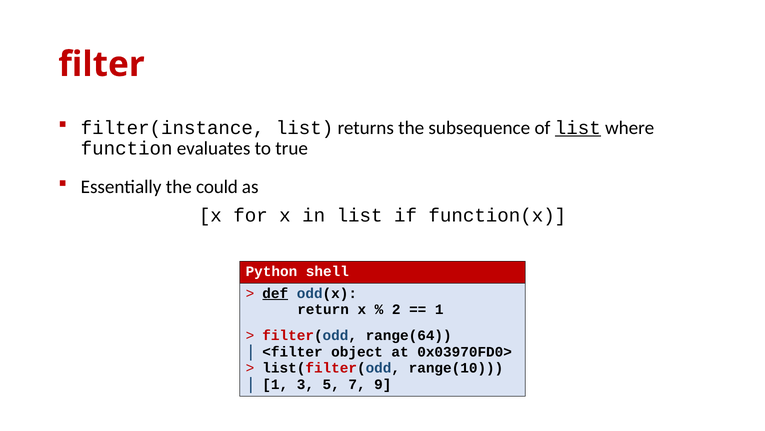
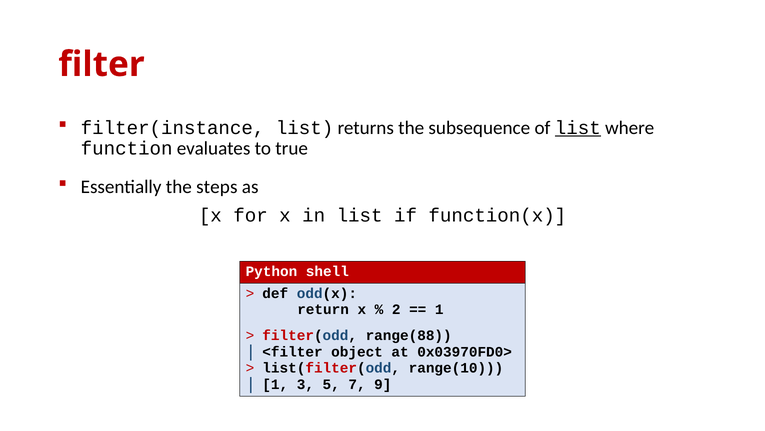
could: could -> steps (217, 186)
def underline: present -> none (275, 293)
range(64: range(64 -> range(88 (409, 335)
